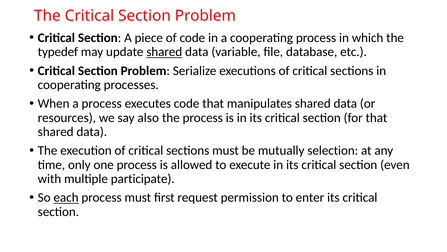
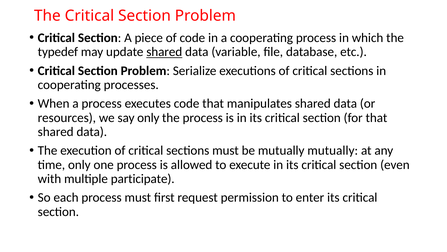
say also: also -> only (148, 117)
mutually selection: selection -> mutually (333, 150)
each underline: present -> none (66, 197)
